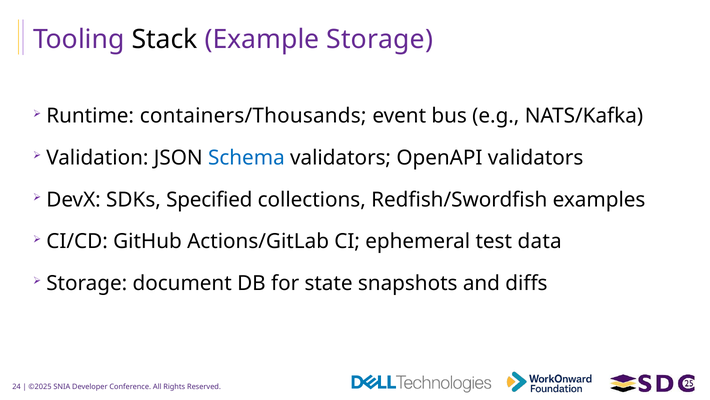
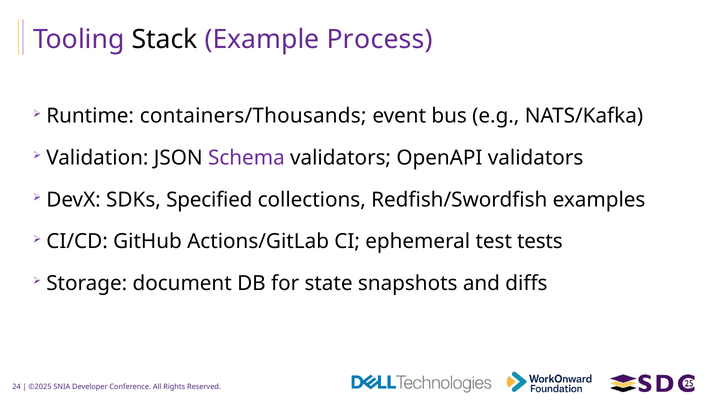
Example Storage: Storage -> Process (380, 39)
Schema colour: blue -> purple (246, 158)
data: data -> tests (540, 241)
